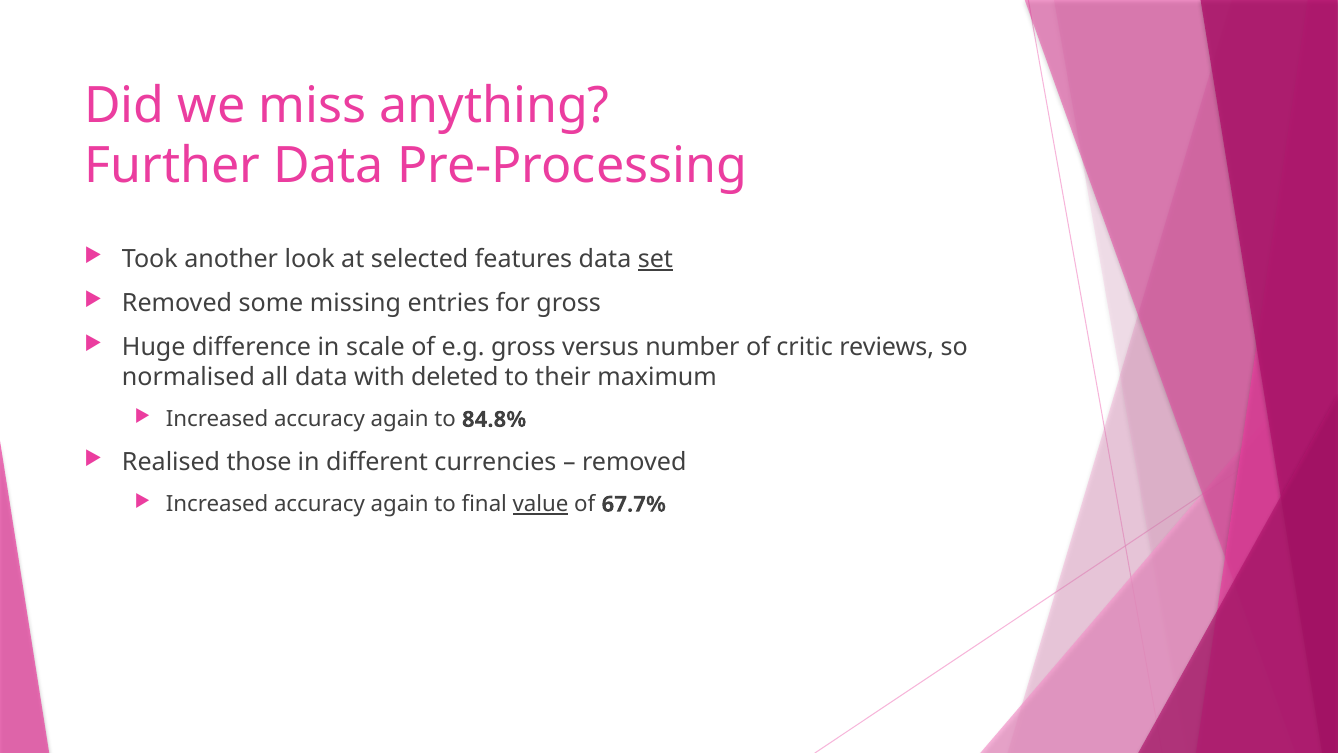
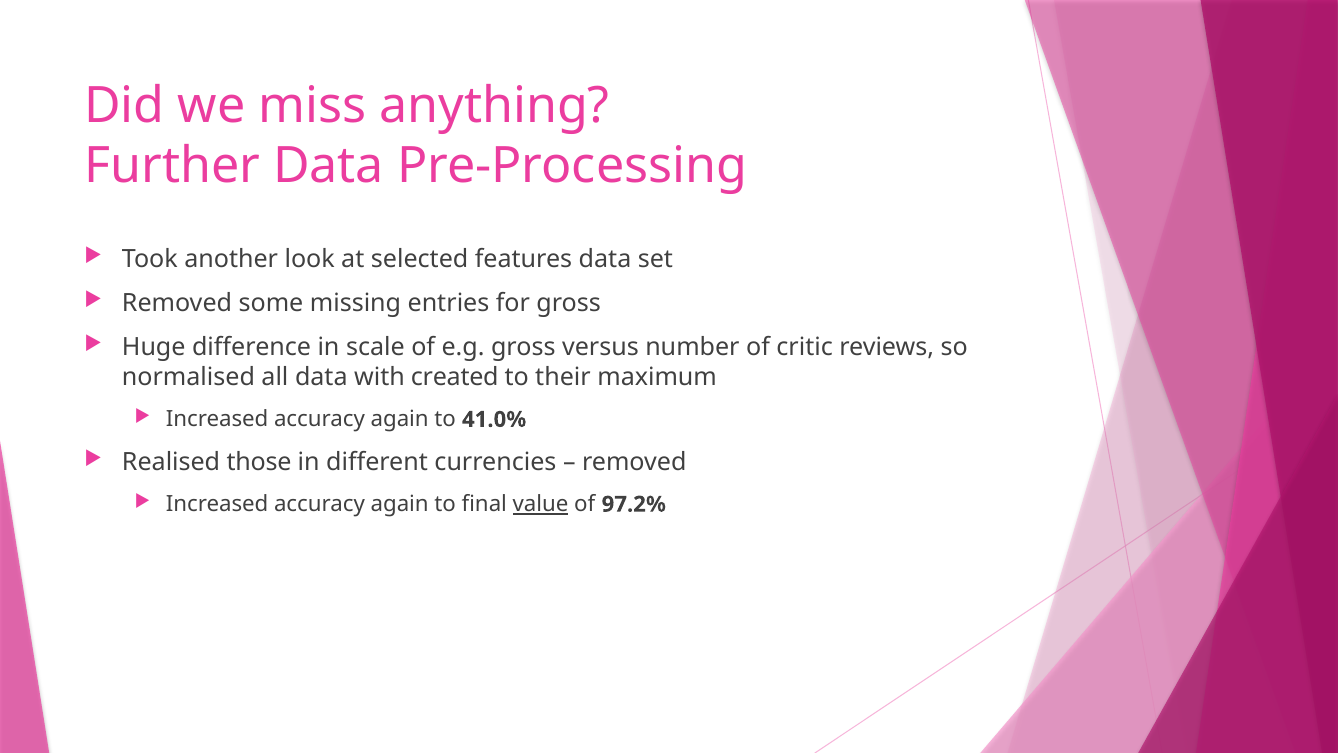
set underline: present -> none (655, 259)
deleted: deleted -> created (455, 377)
84.8%: 84.8% -> 41.0% (494, 419)
67.7%: 67.7% -> 97.2% (634, 504)
